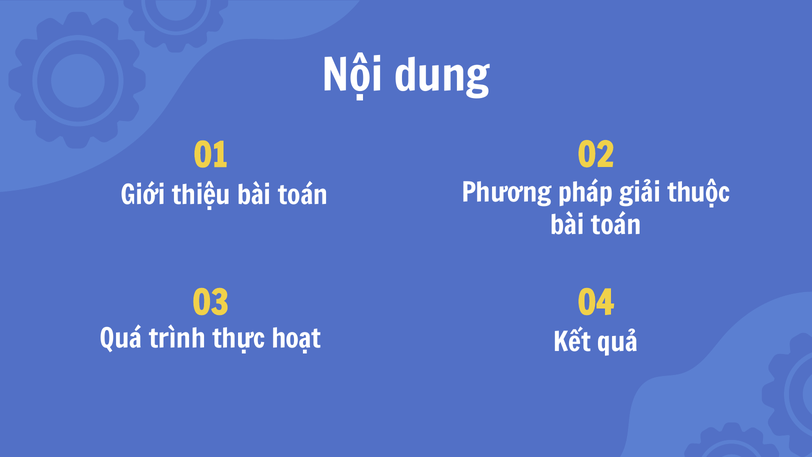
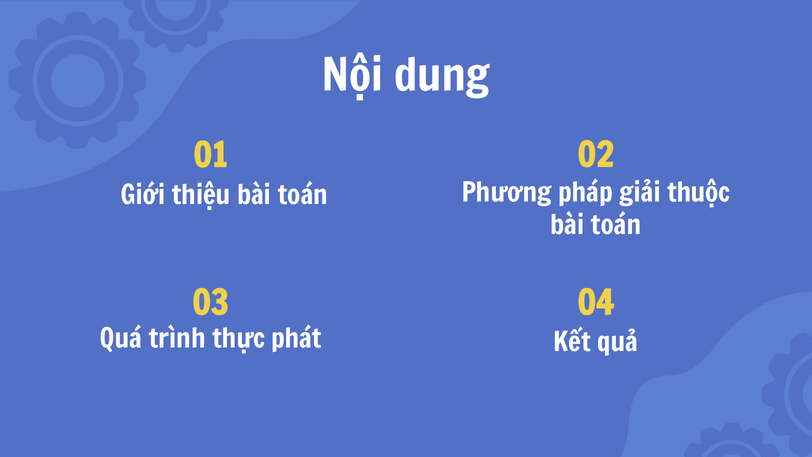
hoạt: hoạt -> phát (296, 338)
